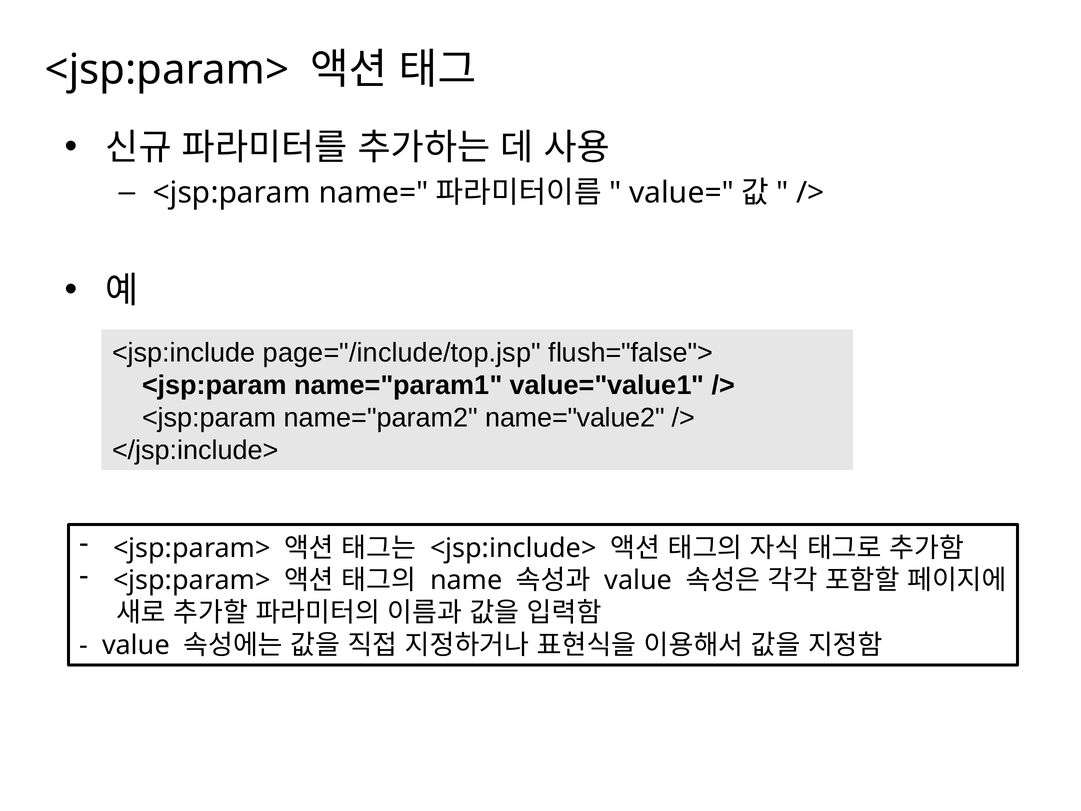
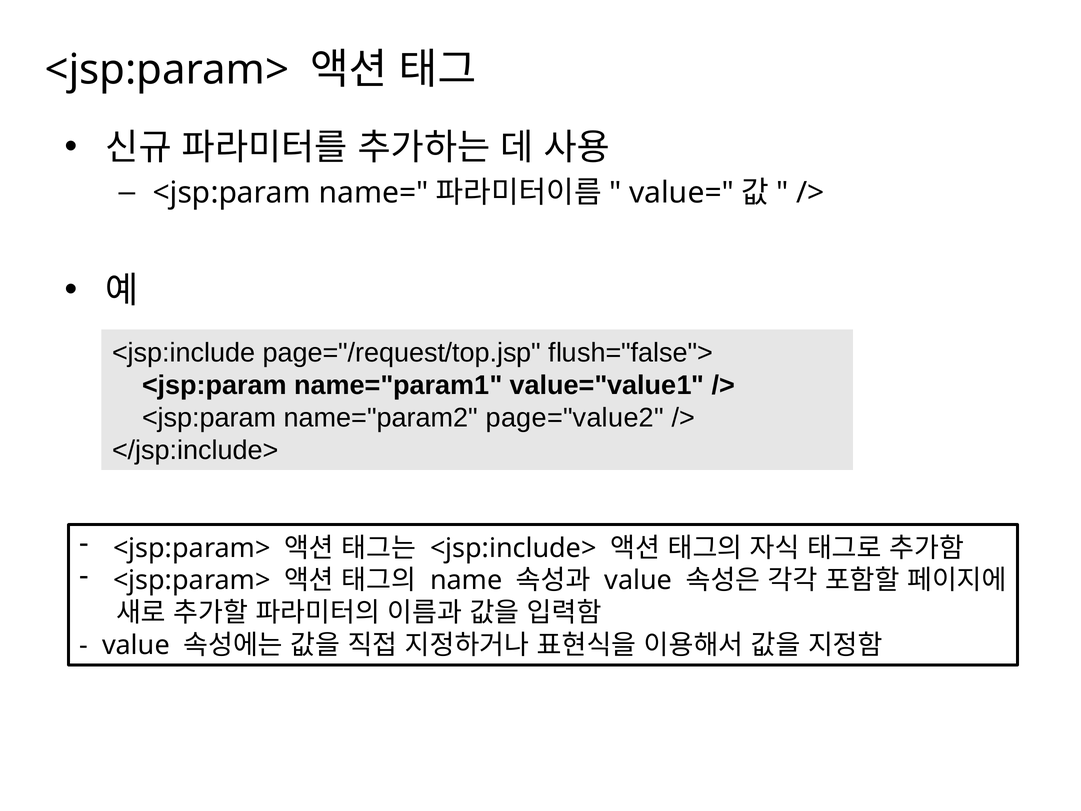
page="/include/top.jsp: page="/include/top.jsp -> page="/request/top.jsp (402, 353)
name="value2: name="value2 -> page="value2 (575, 418)
